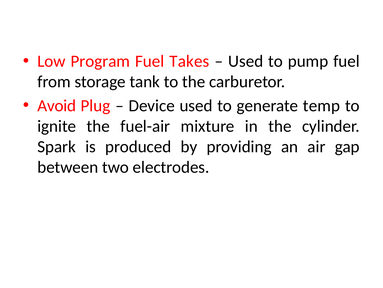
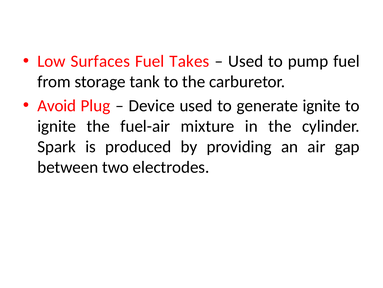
Program: Program -> Surfaces (100, 61)
generate temp: temp -> ignite (322, 105)
